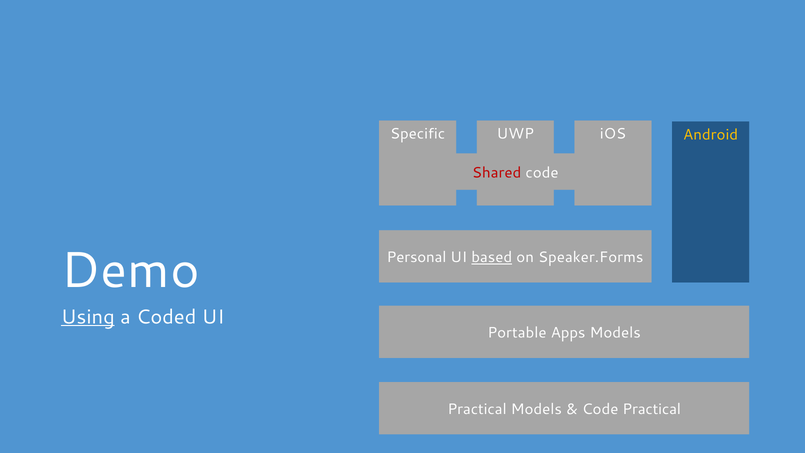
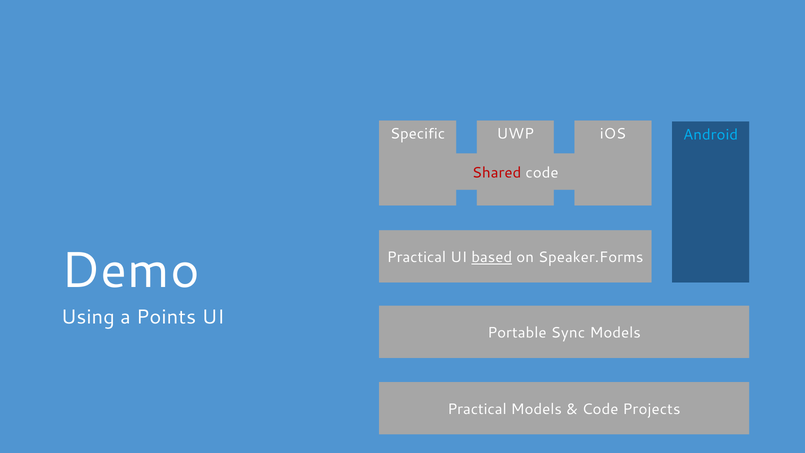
Android colour: yellow -> light blue (711, 134)
Personal: Personal -> Practical (416, 257)
Using underline: present -> none (88, 317)
Coded: Coded -> Points (166, 317)
Apps: Apps -> Sync (568, 333)
Code Practical: Practical -> Projects (652, 409)
